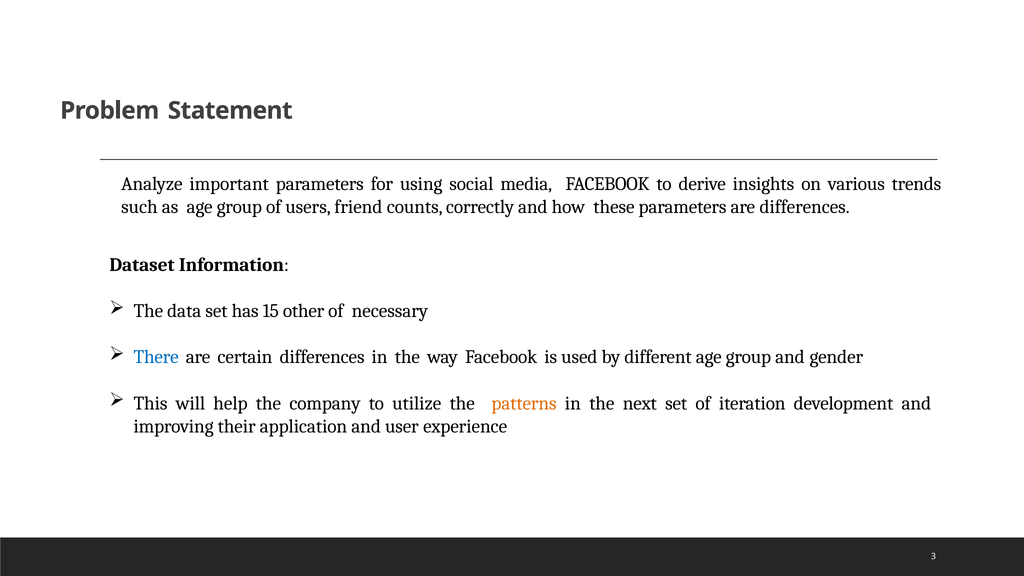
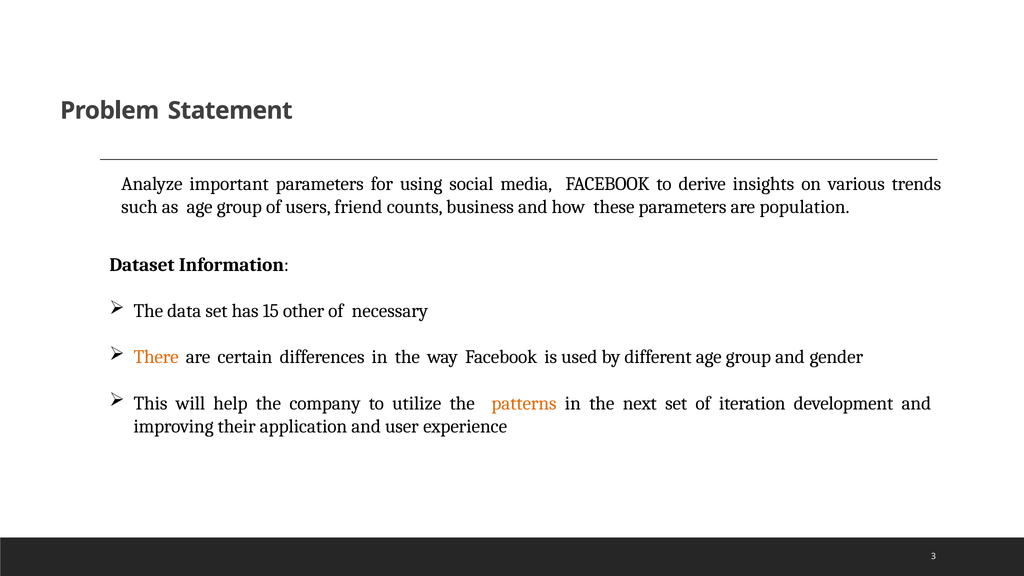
correctly: correctly -> business (480, 207)
are differences: differences -> population (805, 207)
There colour: blue -> orange (156, 357)
